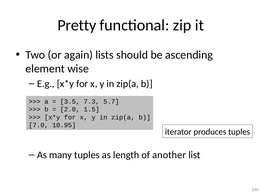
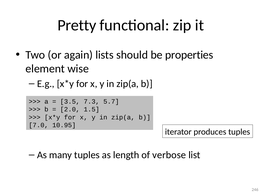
ascending: ascending -> properties (189, 55)
another: another -> verbose (169, 155)
